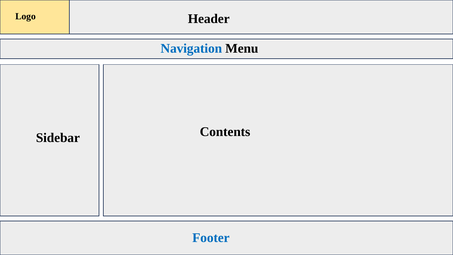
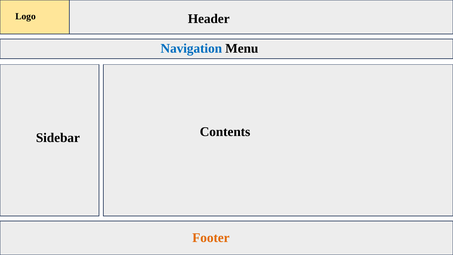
Footer colour: blue -> orange (211, 238)
